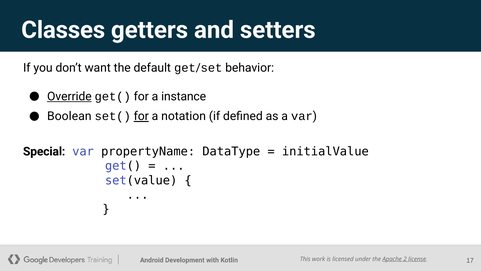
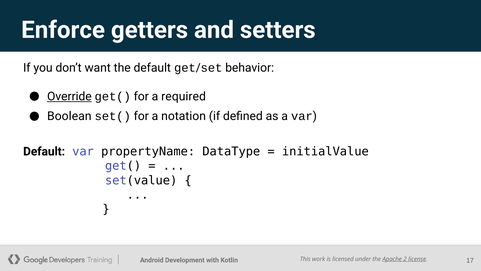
Classes: Classes -> Enforce (63, 30)
instance: instance -> required (184, 96)
for underline: present -> none (141, 116)
Special: Special -> Default (44, 151)
